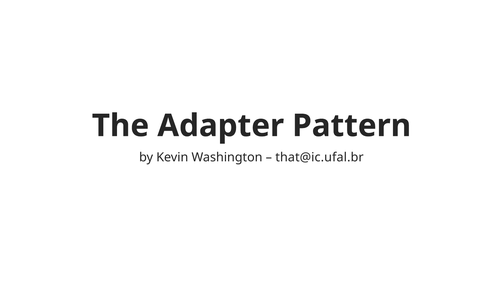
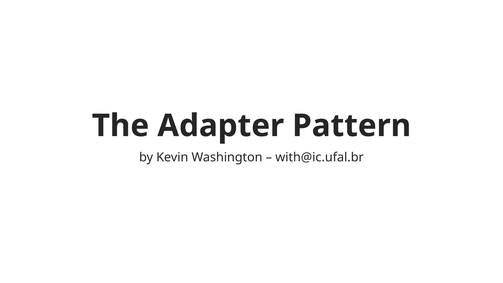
that@ic.ufal.br: that@ic.ufal.br -> with@ic.ufal.br (320, 157)
